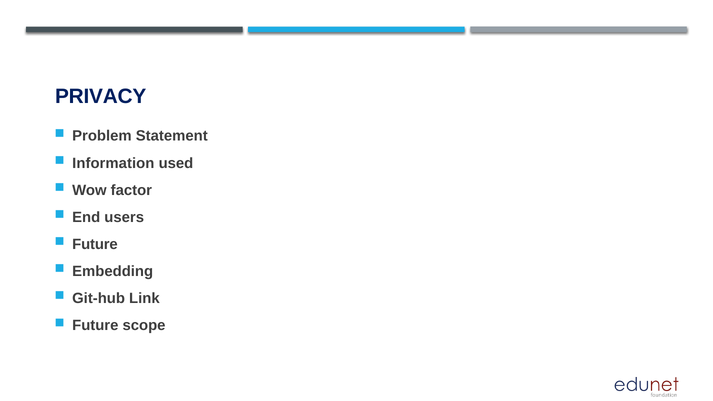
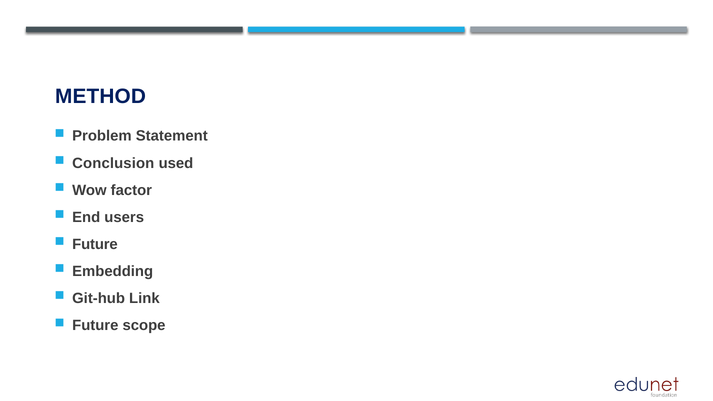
PRIVACY: PRIVACY -> METHOD (100, 96)
Information: Information -> Conclusion (113, 163)
